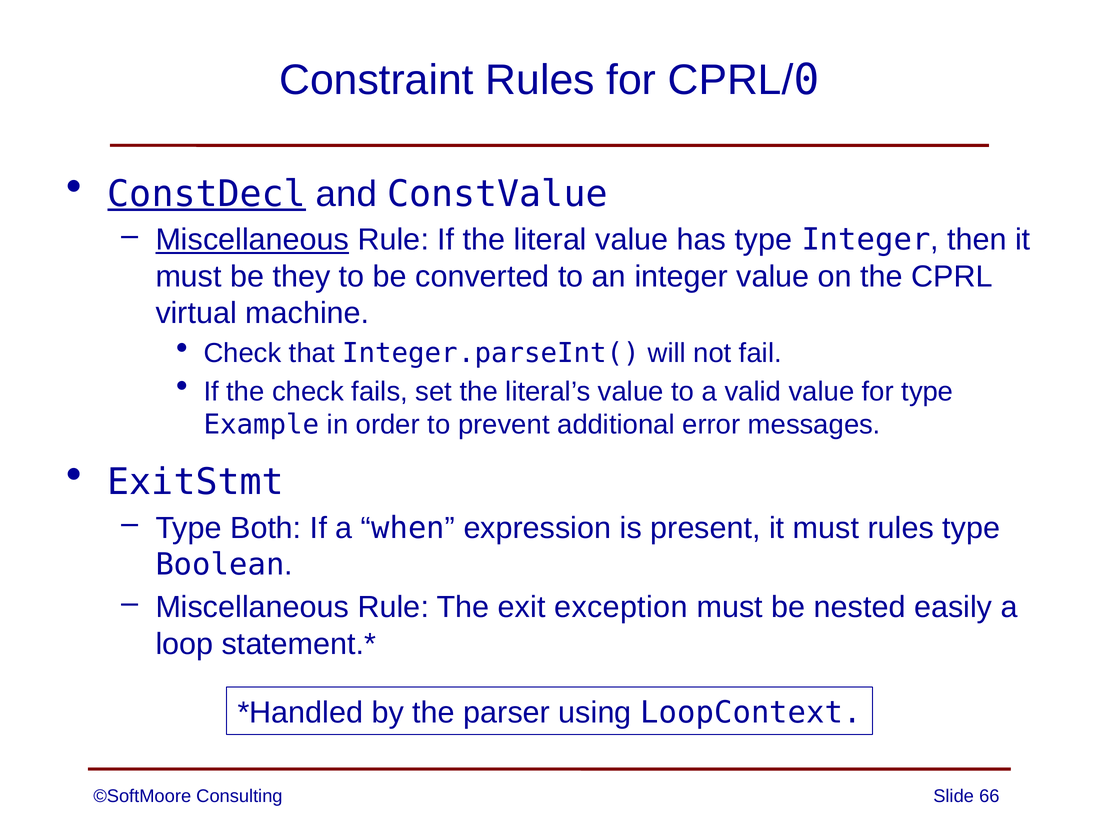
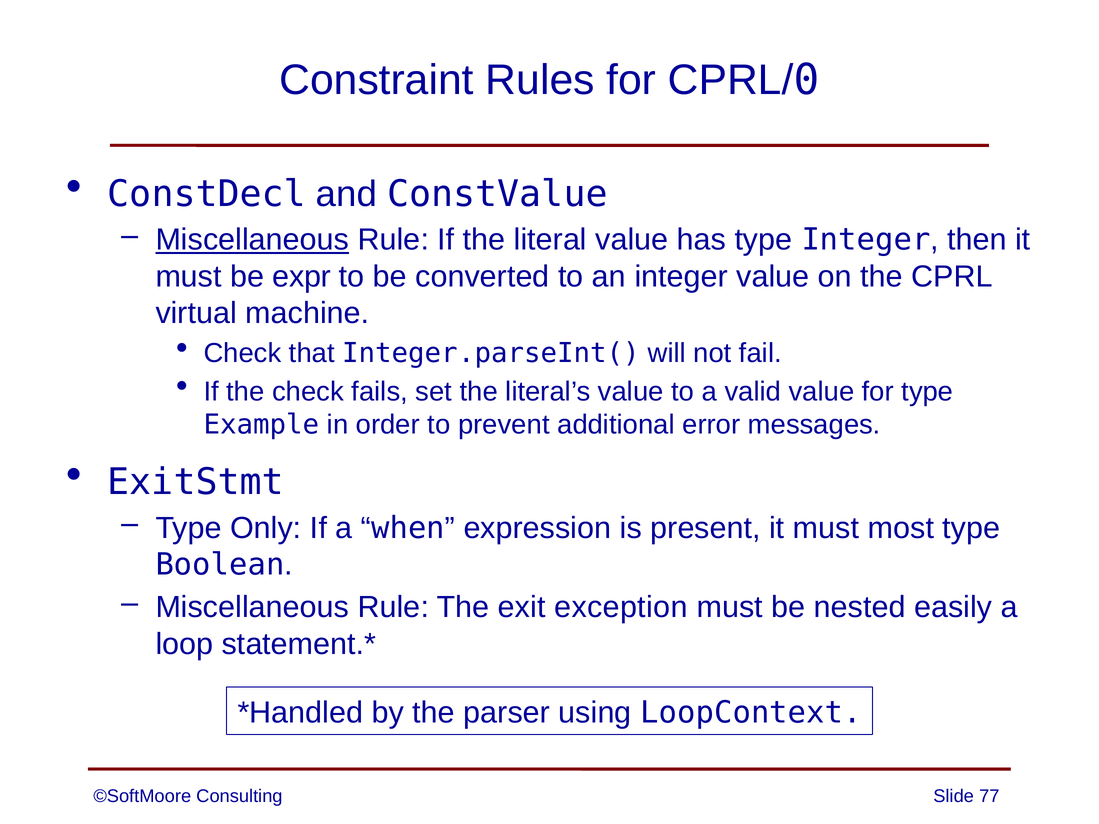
ConstDecl underline: present -> none (207, 194)
they: they -> expr (302, 277)
Both: Both -> Only (266, 528)
must rules: rules -> most (901, 528)
66: 66 -> 77 (989, 796)
